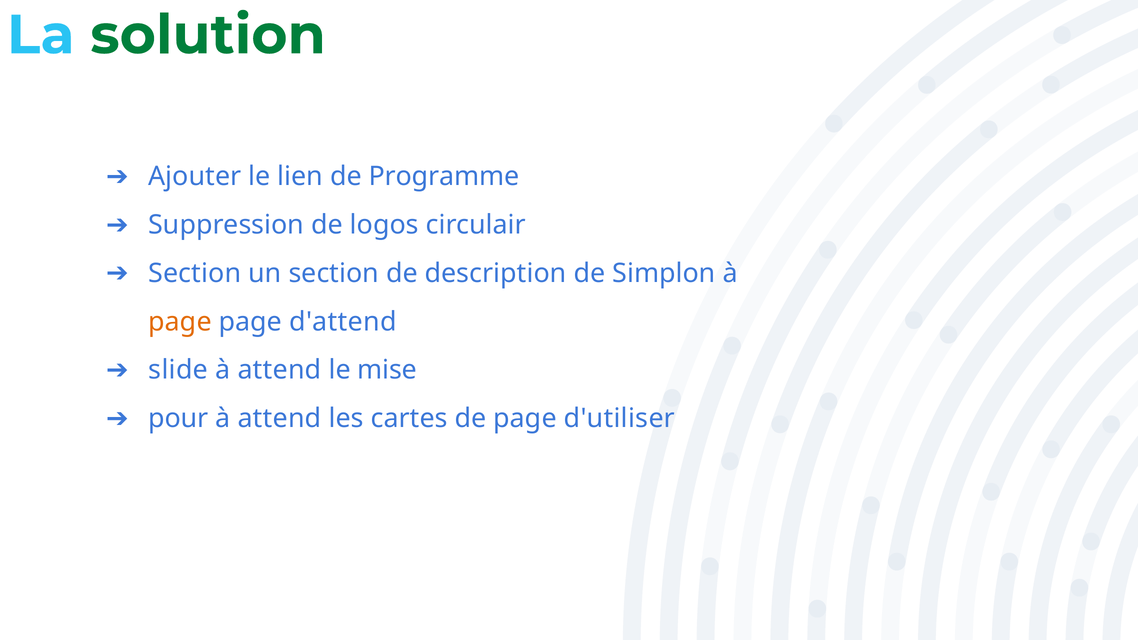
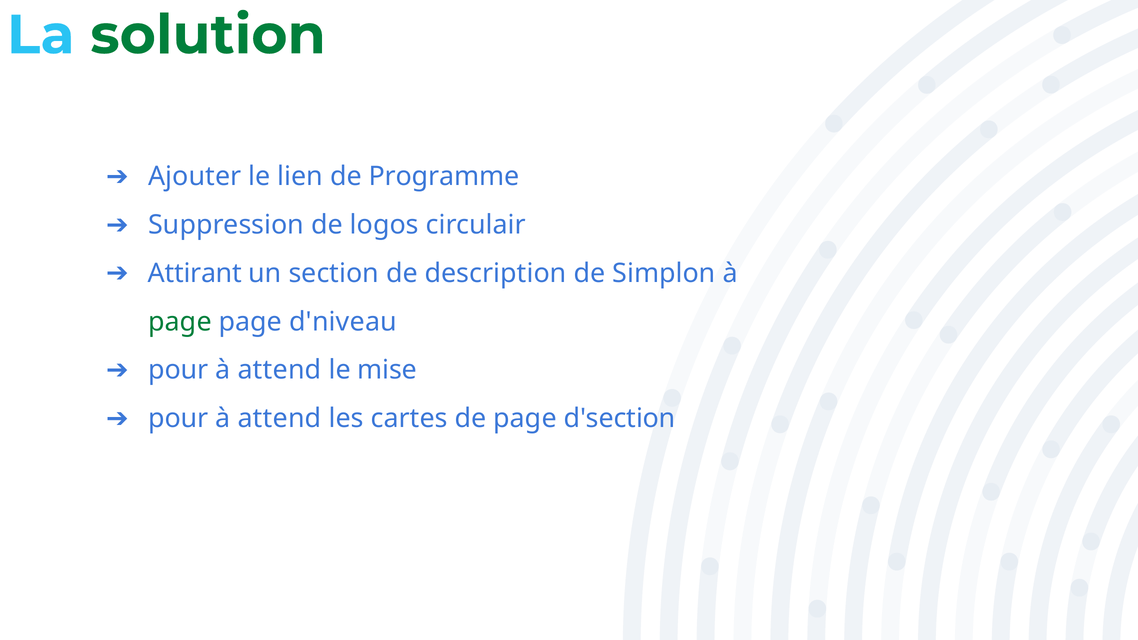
Section: Section -> Attirant (195, 273)
page colour: orange -> green (180, 322)
d'attend: d'attend -> d'niveau (343, 322)
slide: slide -> pour (178, 370)
d'utiliser: d'utiliser -> d'section (620, 419)
